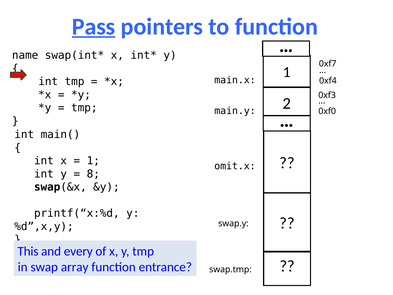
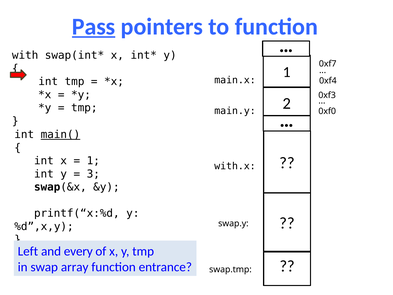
name: name -> with (25, 55)
main( underline: none -> present (60, 134)
omit.x: omit.x -> with.x (235, 166)
8: 8 -> 3 (93, 174)
This: This -> Left (28, 251)
